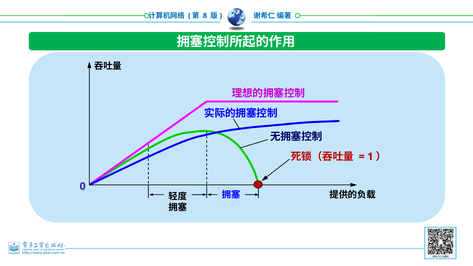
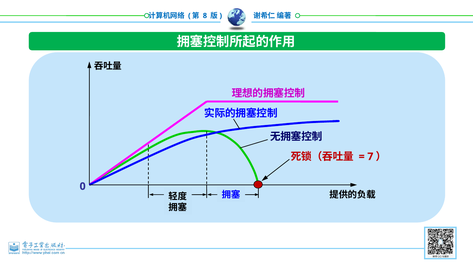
1: 1 -> 7 (370, 157)
